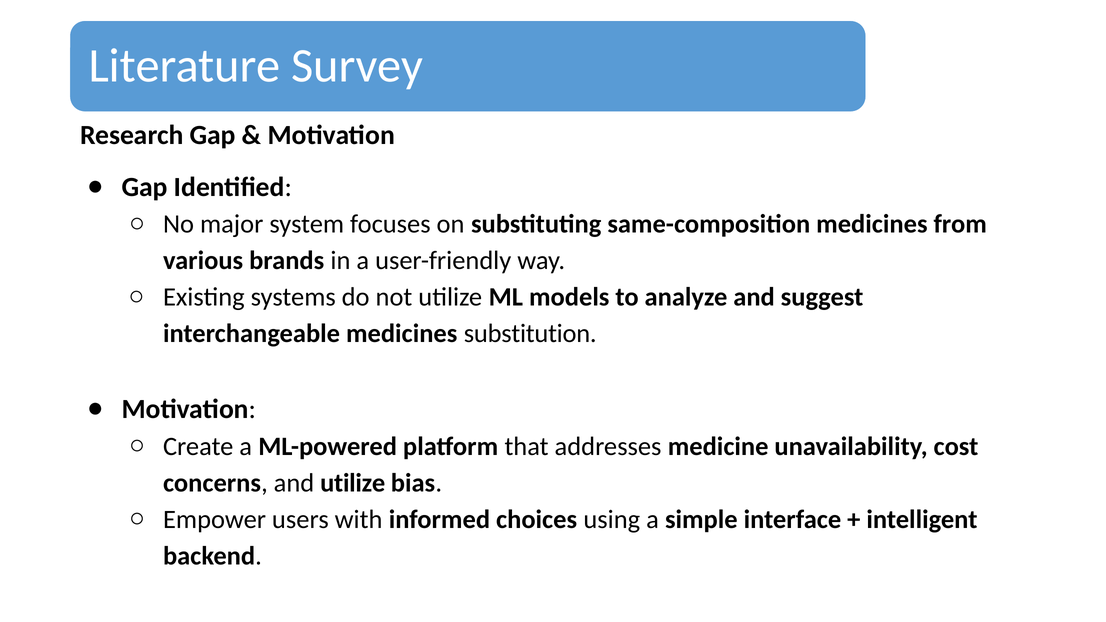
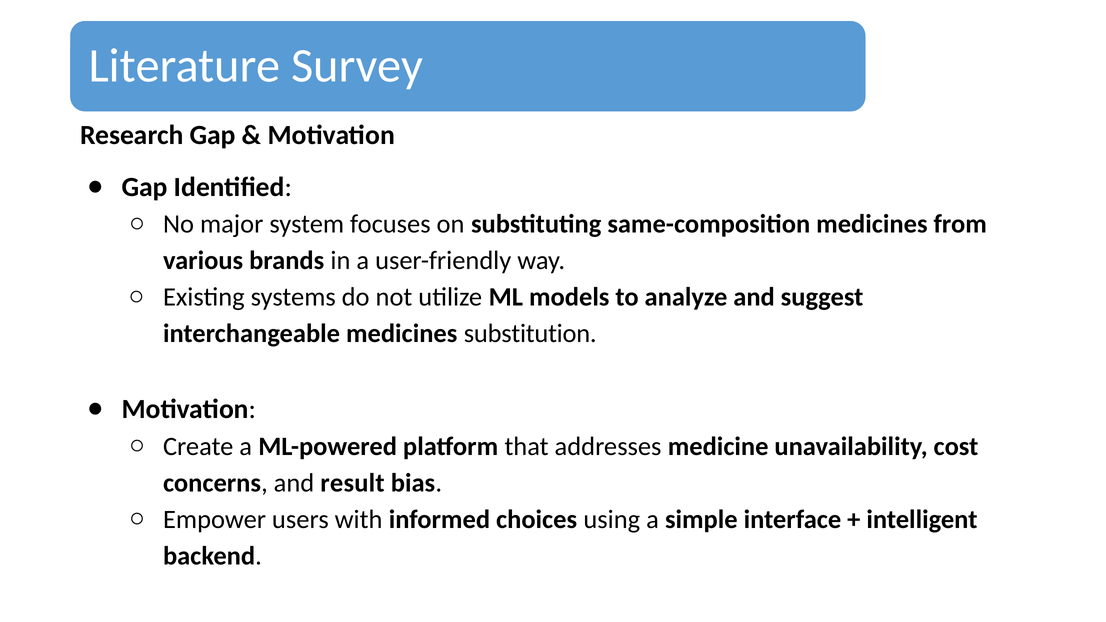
and utilize: utilize -> result (352, 483)
